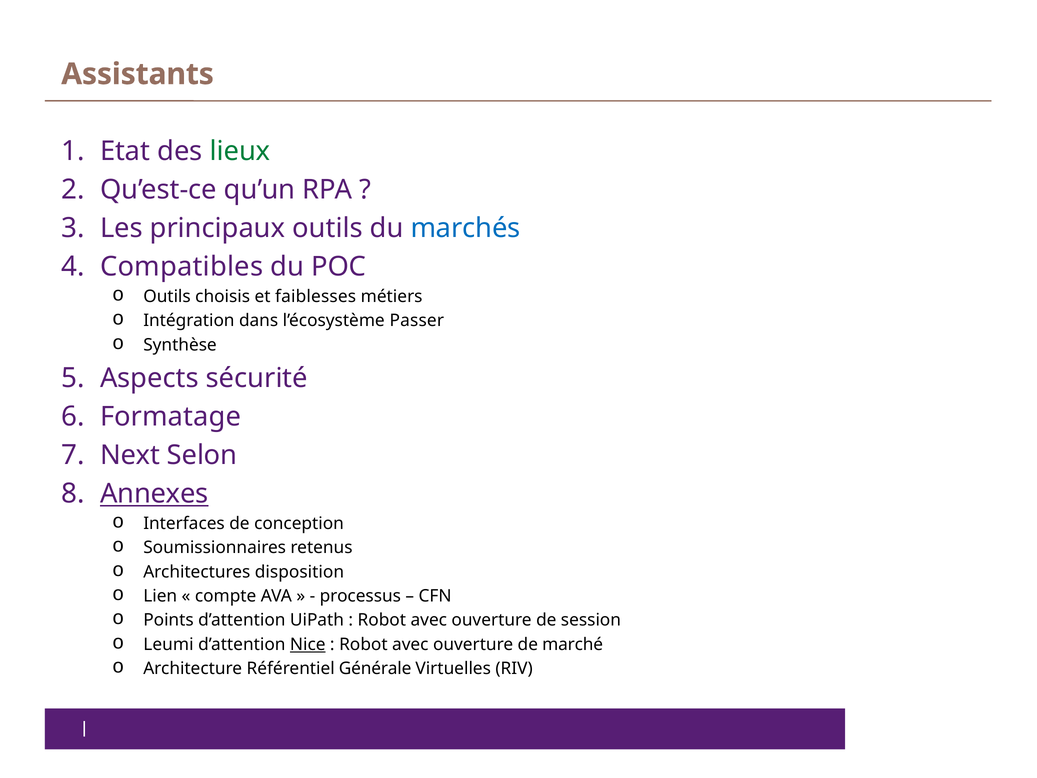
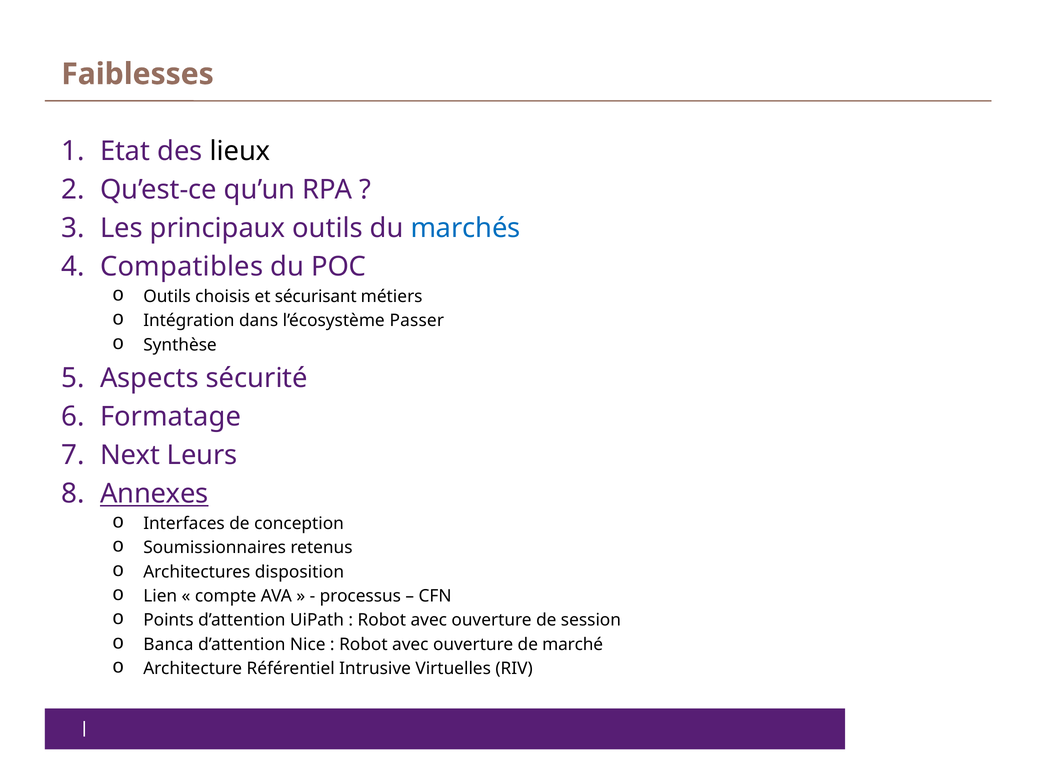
Assistants: Assistants -> Faiblesses (137, 74)
lieux colour: green -> black (240, 151)
faiblesses: faiblesses -> sécurisant (316, 296)
Selon: Selon -> Leurs (202, 455)
Leumi: Leumi -> Banca (168, 644)
Nice underline: present -> none (308, 644)
Générale: Générale -> Intrusive (375, 669)
